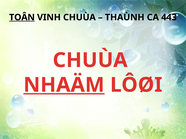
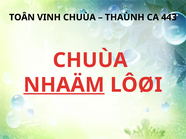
TOÂN underline: present -> none (22, 17)
